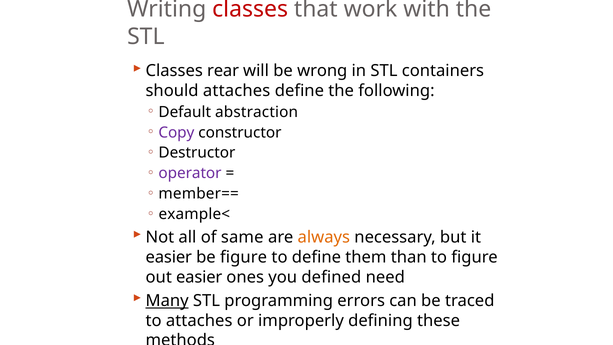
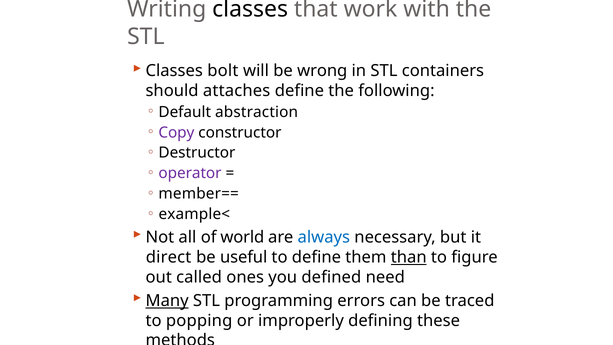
classes colour: red -> black (250, 9)
rear: rear -> bolt (223, 71)
same: same -> world (242, 237)
always colour: orange -> blue (324, 237)
easier: easier -> direct (169, 257)
be figure: figure -> useful (244, 257)
than underline: none -> present (409, 257)
out easier: easier -> called (199, 277)
to attaches: attaches -> popping (199, 320)
